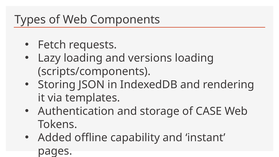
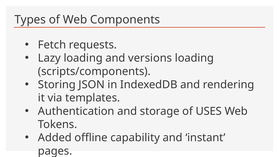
CASE: CASE -> USES (209, 111)
